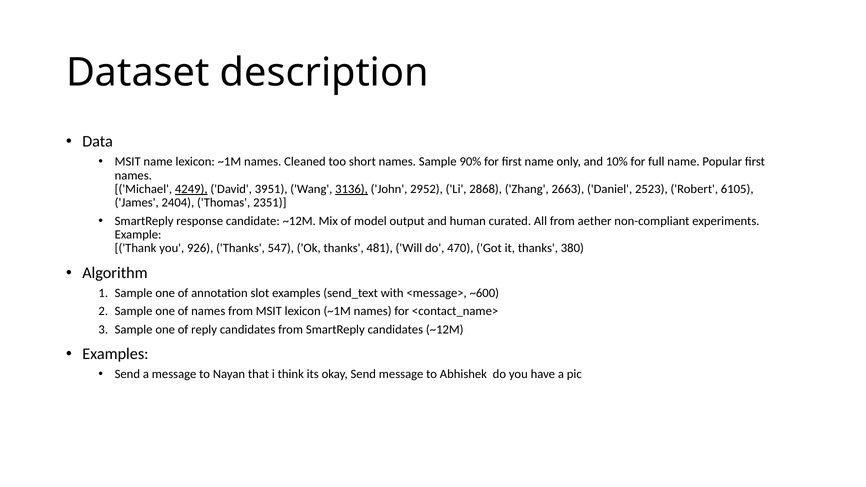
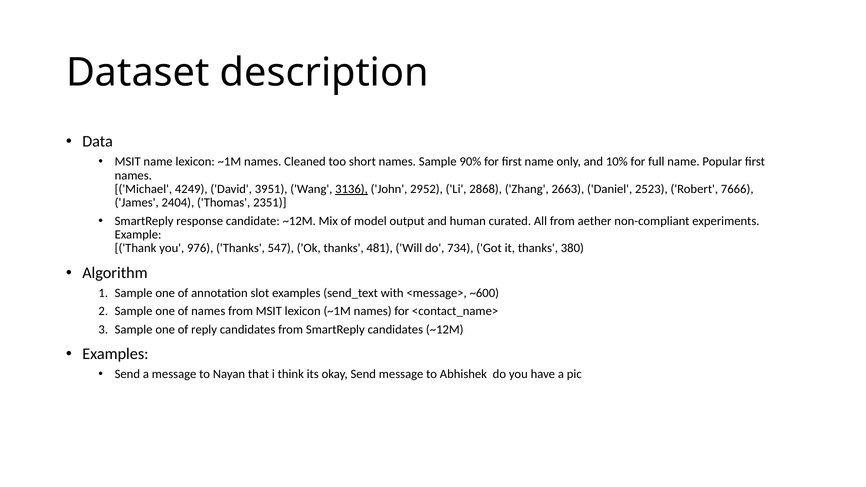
4249 underline: present -> none (191, 189)
6105: 6105 -> 7666 (737, 189)
926: 926 -> 976 (200, 248)
470: 470 -> 734 (460, 248)
